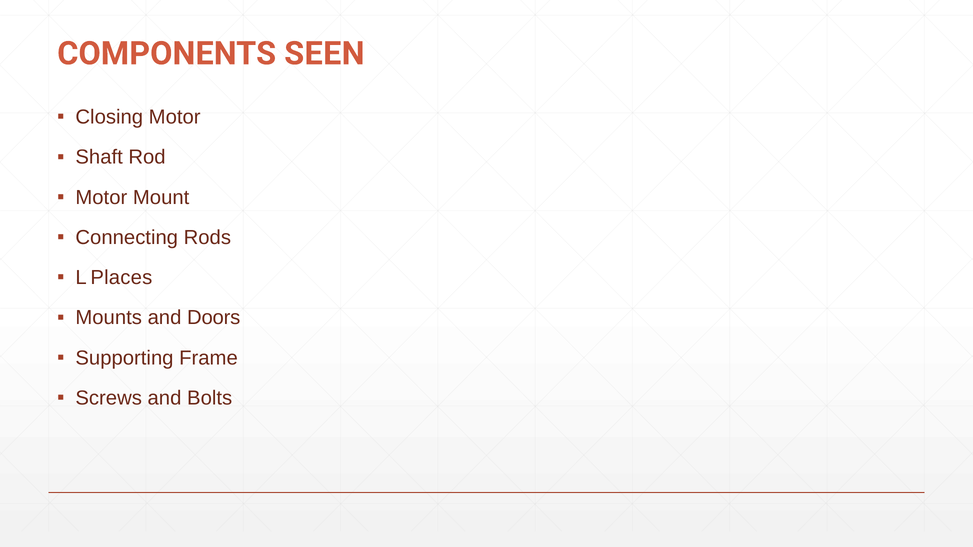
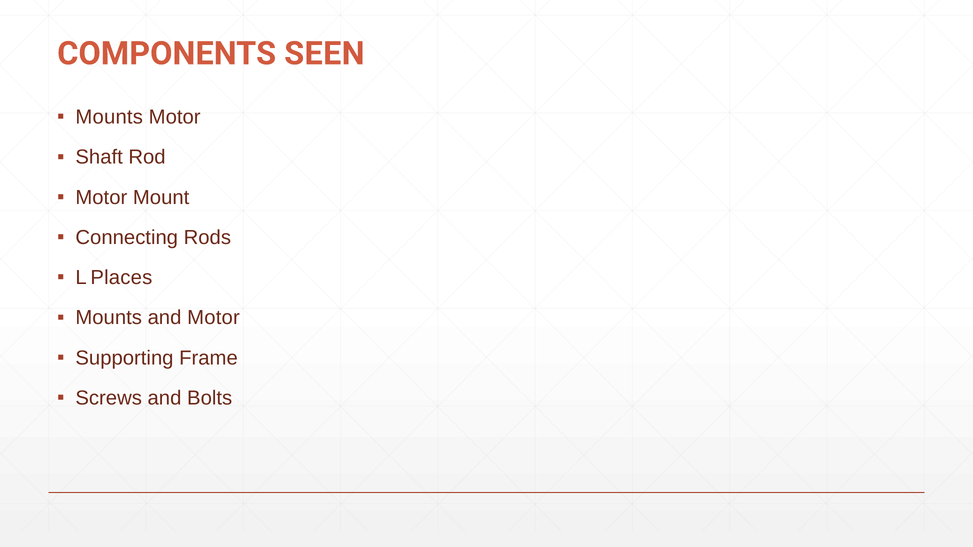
Closing: Closing -> Mounts (109, 117)
and Doors: Doors -> Motor (214, 318)
